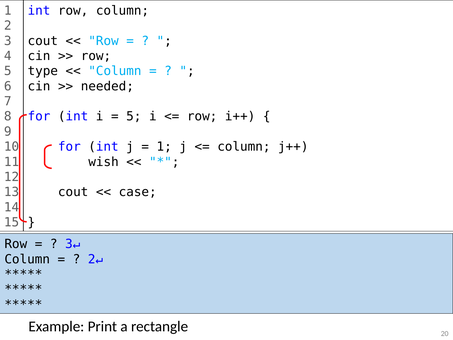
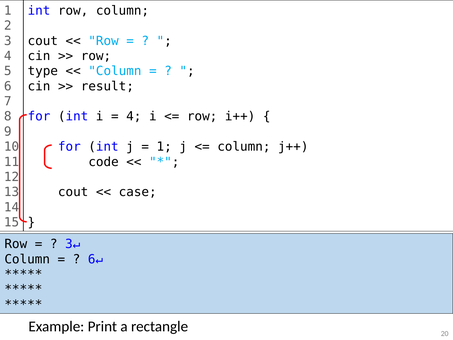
needed: needed -> result (107, 86)
5: 5 -> 4 (134, 116)
wish: wish -> code (104, 162)
2↵: 2↵ -> 6↵ (95, 259)
